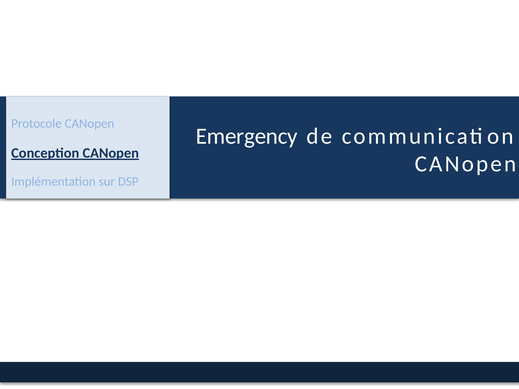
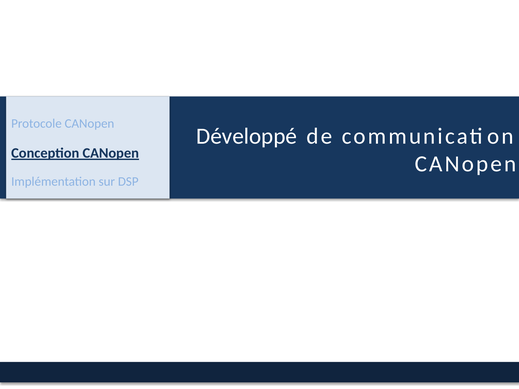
Emergency: Emergency -> Développé (247, 136)
